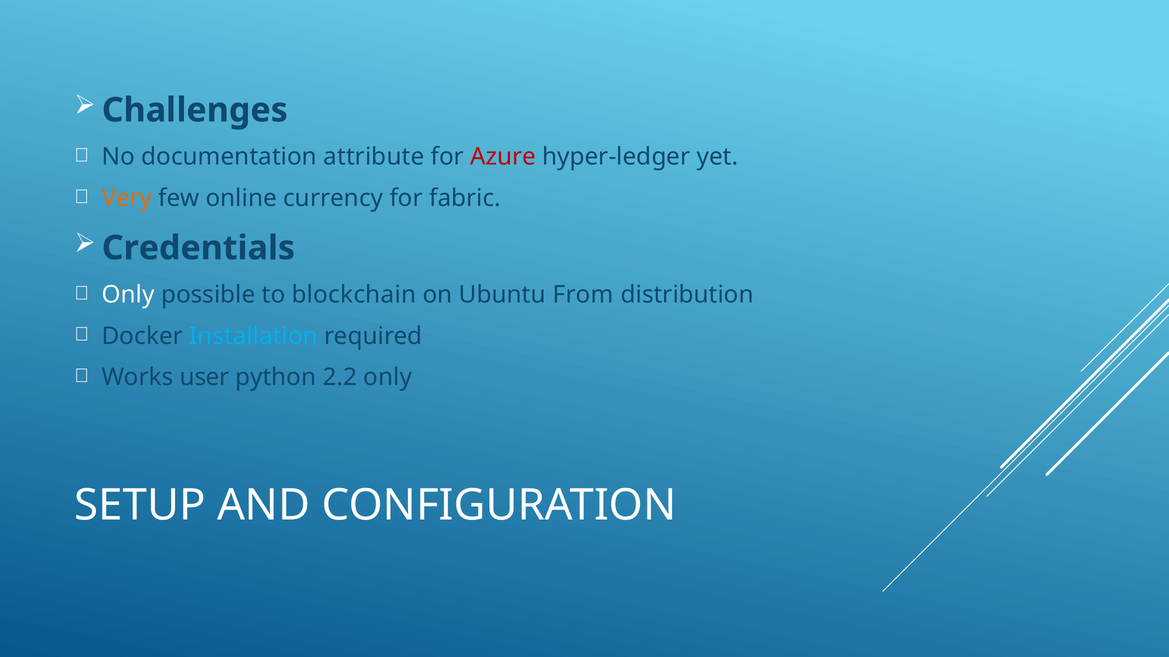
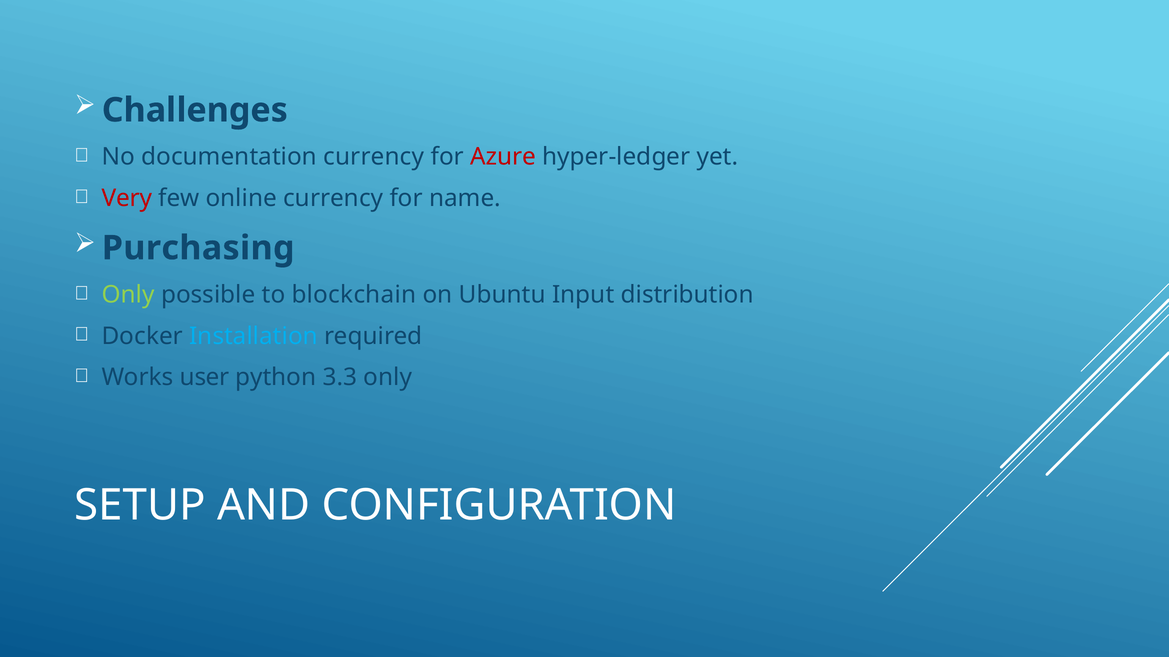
documentation attribute: attribute -> currency (374, 157)
Very colour: orange -> red (127, 198)
fabric: fabric -> name (465, 198)
Credentials: Credentials -> Purchasing (198, 248)
Only colour: white -> light green (128, 295)
From: From -> Input (583, 295)
2.2: 2.2 -> 3.3 (340, 378)
